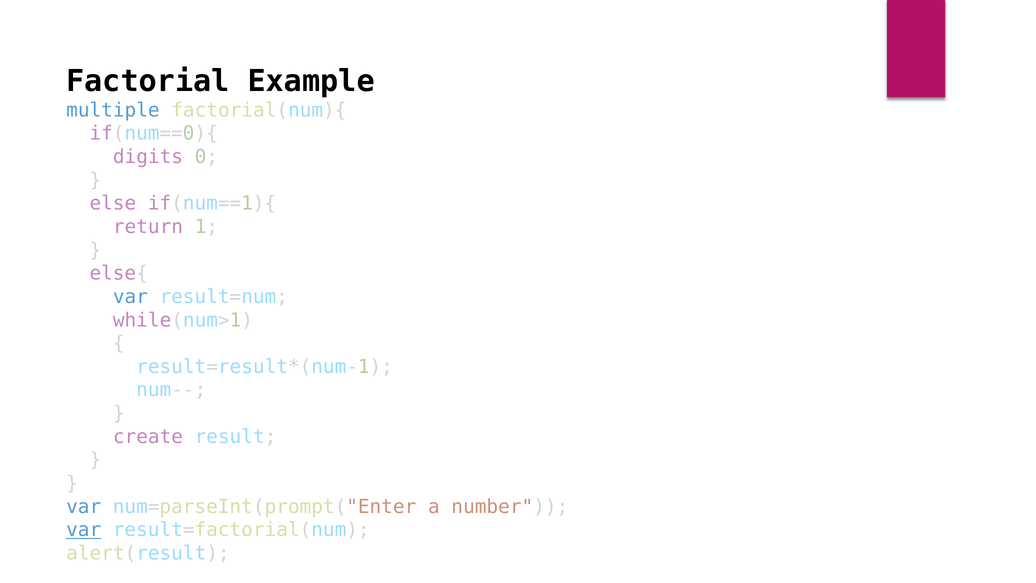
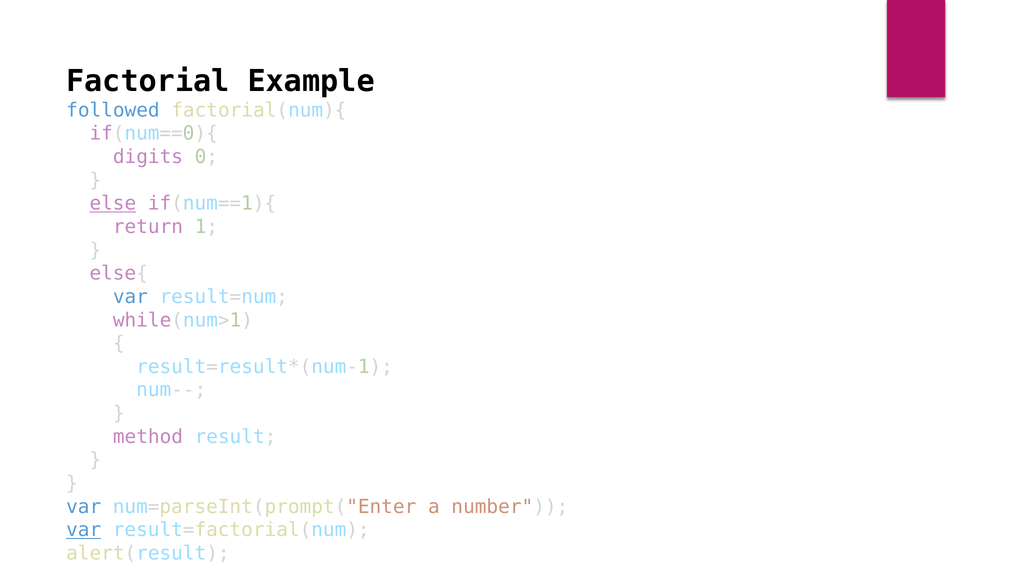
multiple: multiple -> followed (113, 110)
else underline: none -> present (113, 203)
create: create -> method (148, 437)
